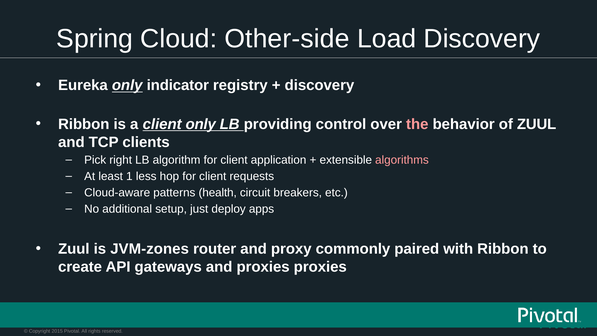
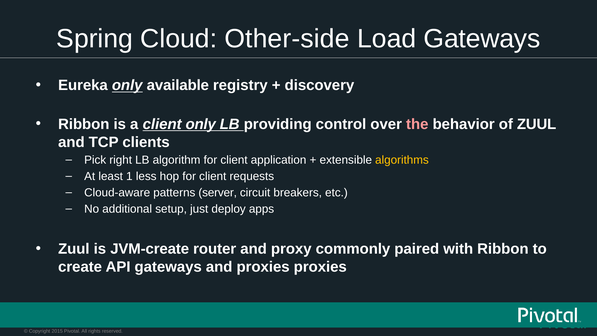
Load Discovery: Discovery -> Gateways (482, 39)
indicator: indicator -> available (178, 85)
algorithms colour: pink -> yellow (402, 160)
health: health -> server (218, 193)
JVM-zones: JVM-zones -> JVM-create (150, 249)
